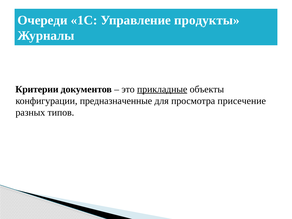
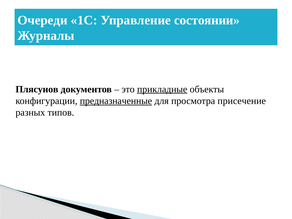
продукты: продукты -> состоянии (207, 20)
Критерии: Критерии -> Плясунов (37, 89)
предназначенные underline: none -> present (116, 101)
